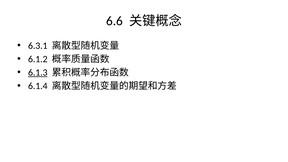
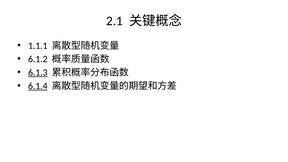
6.6: 6.6 -> 2.1 (115, 21)
6.3.1: 6.3.1 -> 1.1.1 (38, 46)
6.1.4 underline: none -> present (38, 86)
